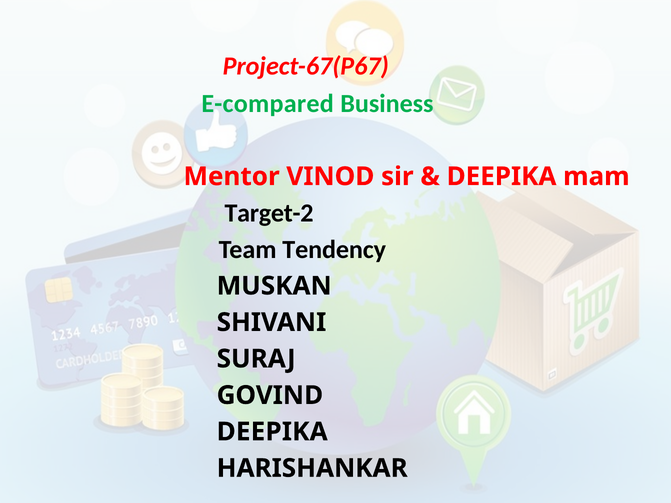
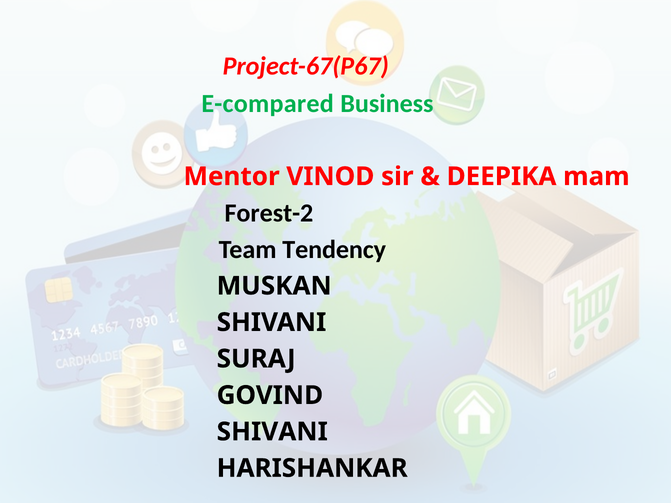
Target-2: Target-2 -> Forest-2 (269, 213)
DEEPIKA: DEEPIKA -> SHIVANI (272, 432)
